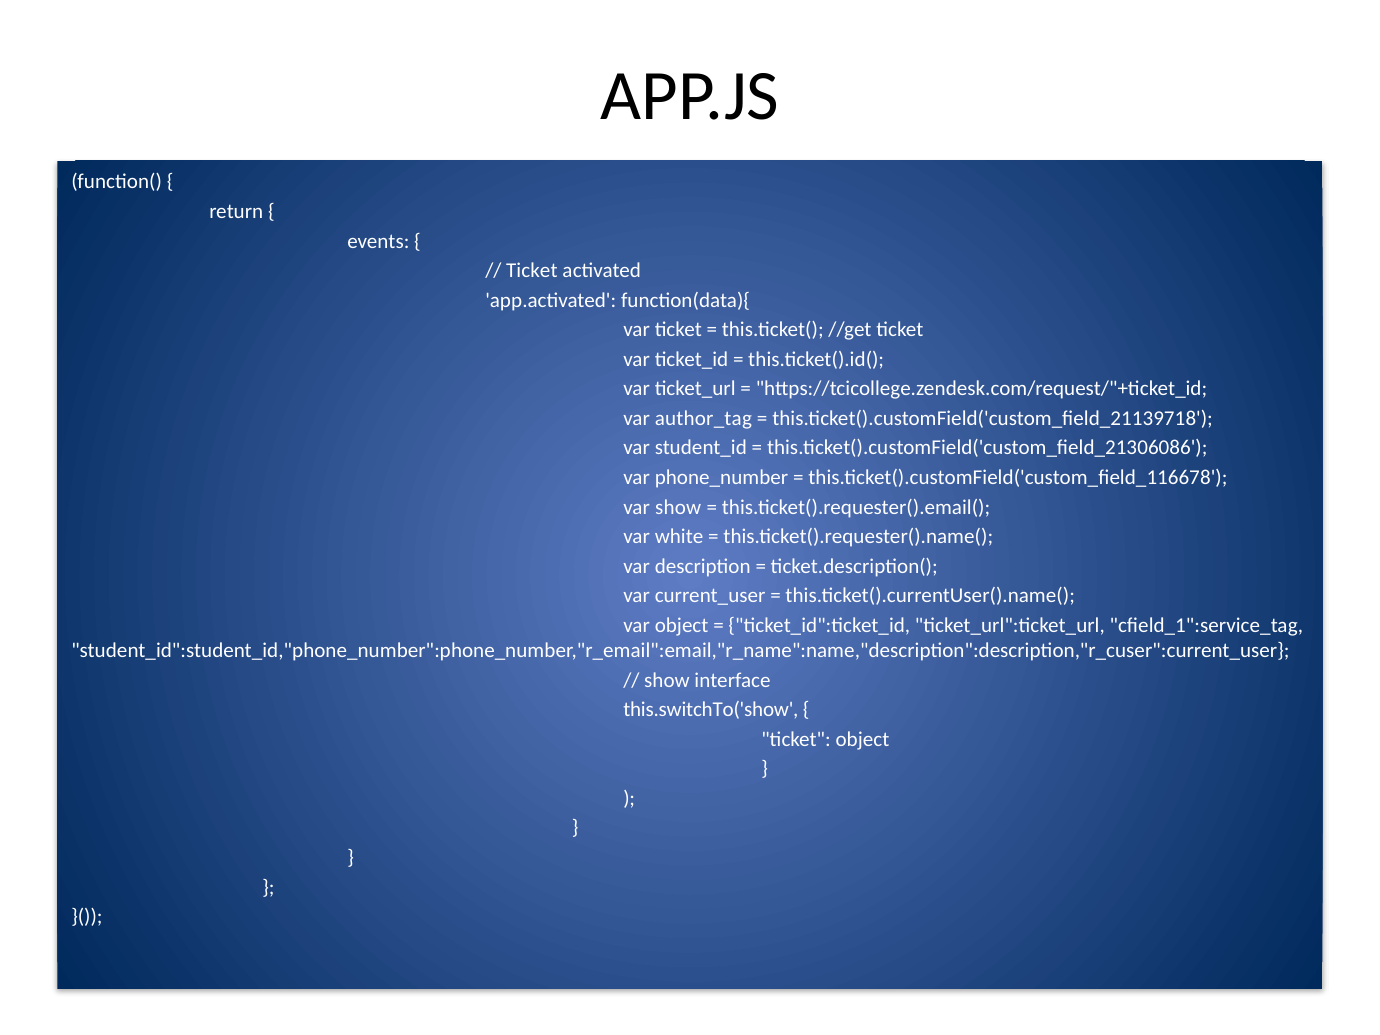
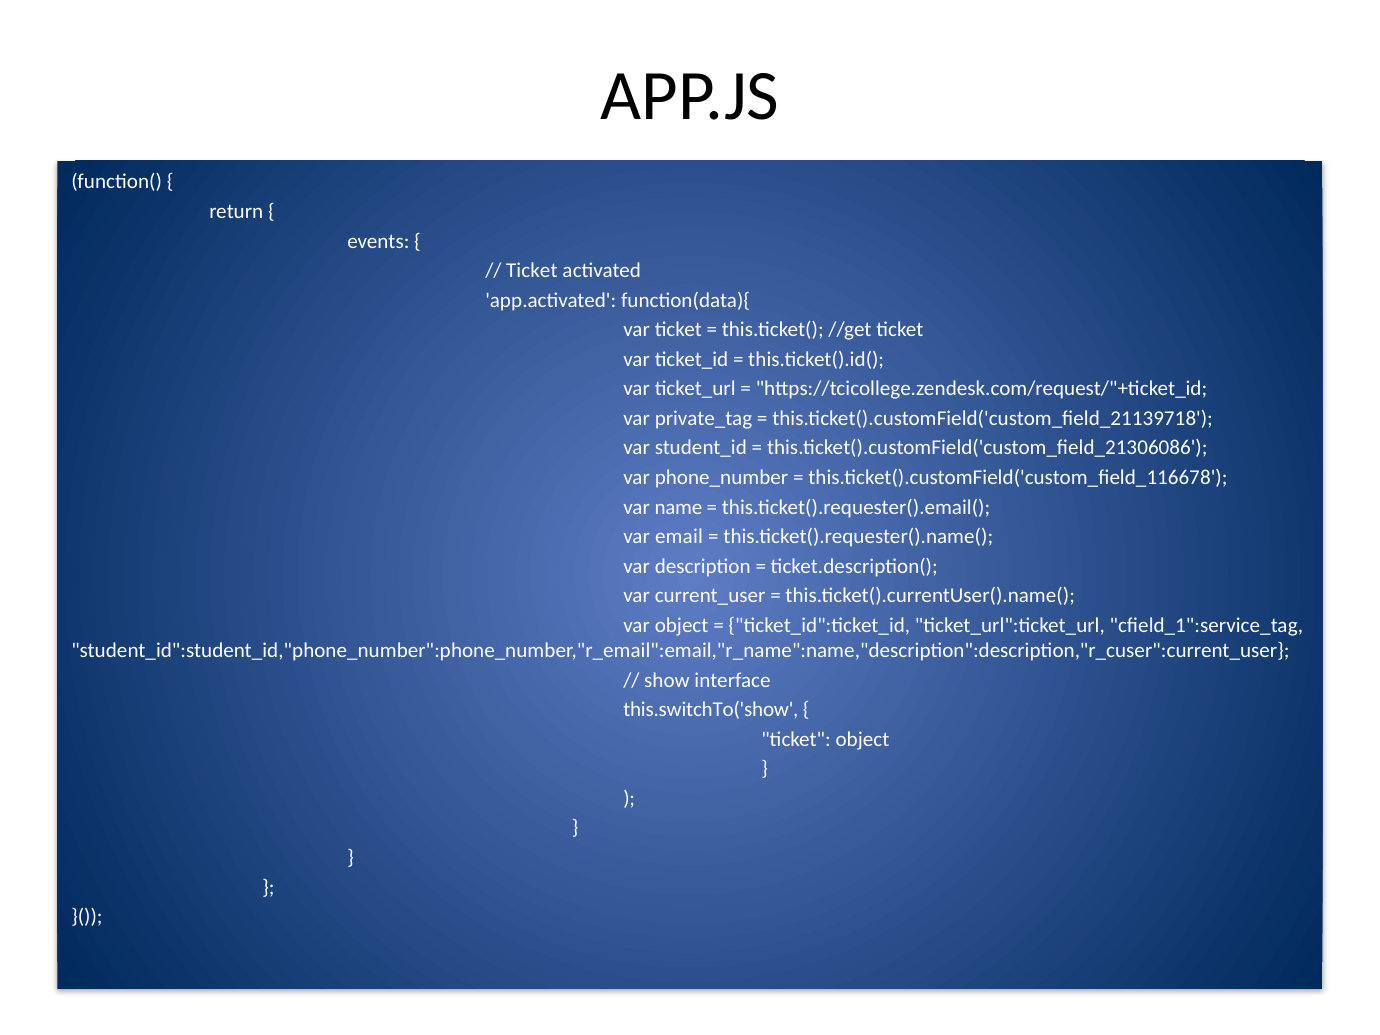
author_tag: author_tag -> private_tag (703, 418)
var show: show -> name (678, 507)
white: white -> email (679, 537)
